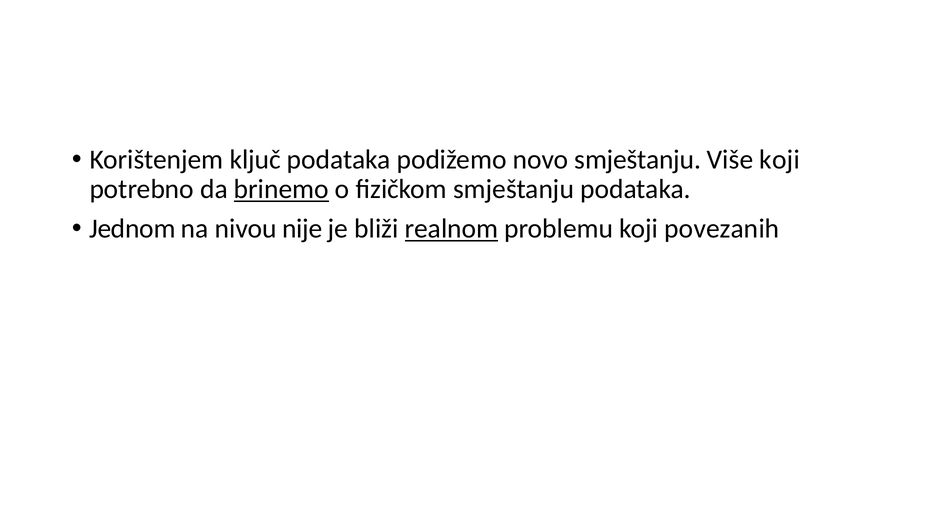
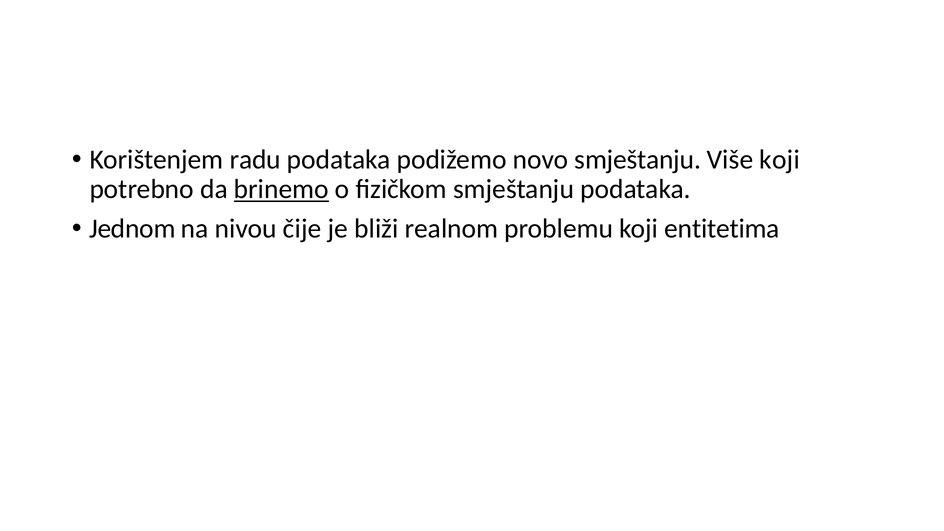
ključ: ključ -> radu (255, 160)
nije: nije -> čije (302, 229)
realnom underline: present -> none (451, 229)
povezanih: povezanih -> entitetima (722, 229)
